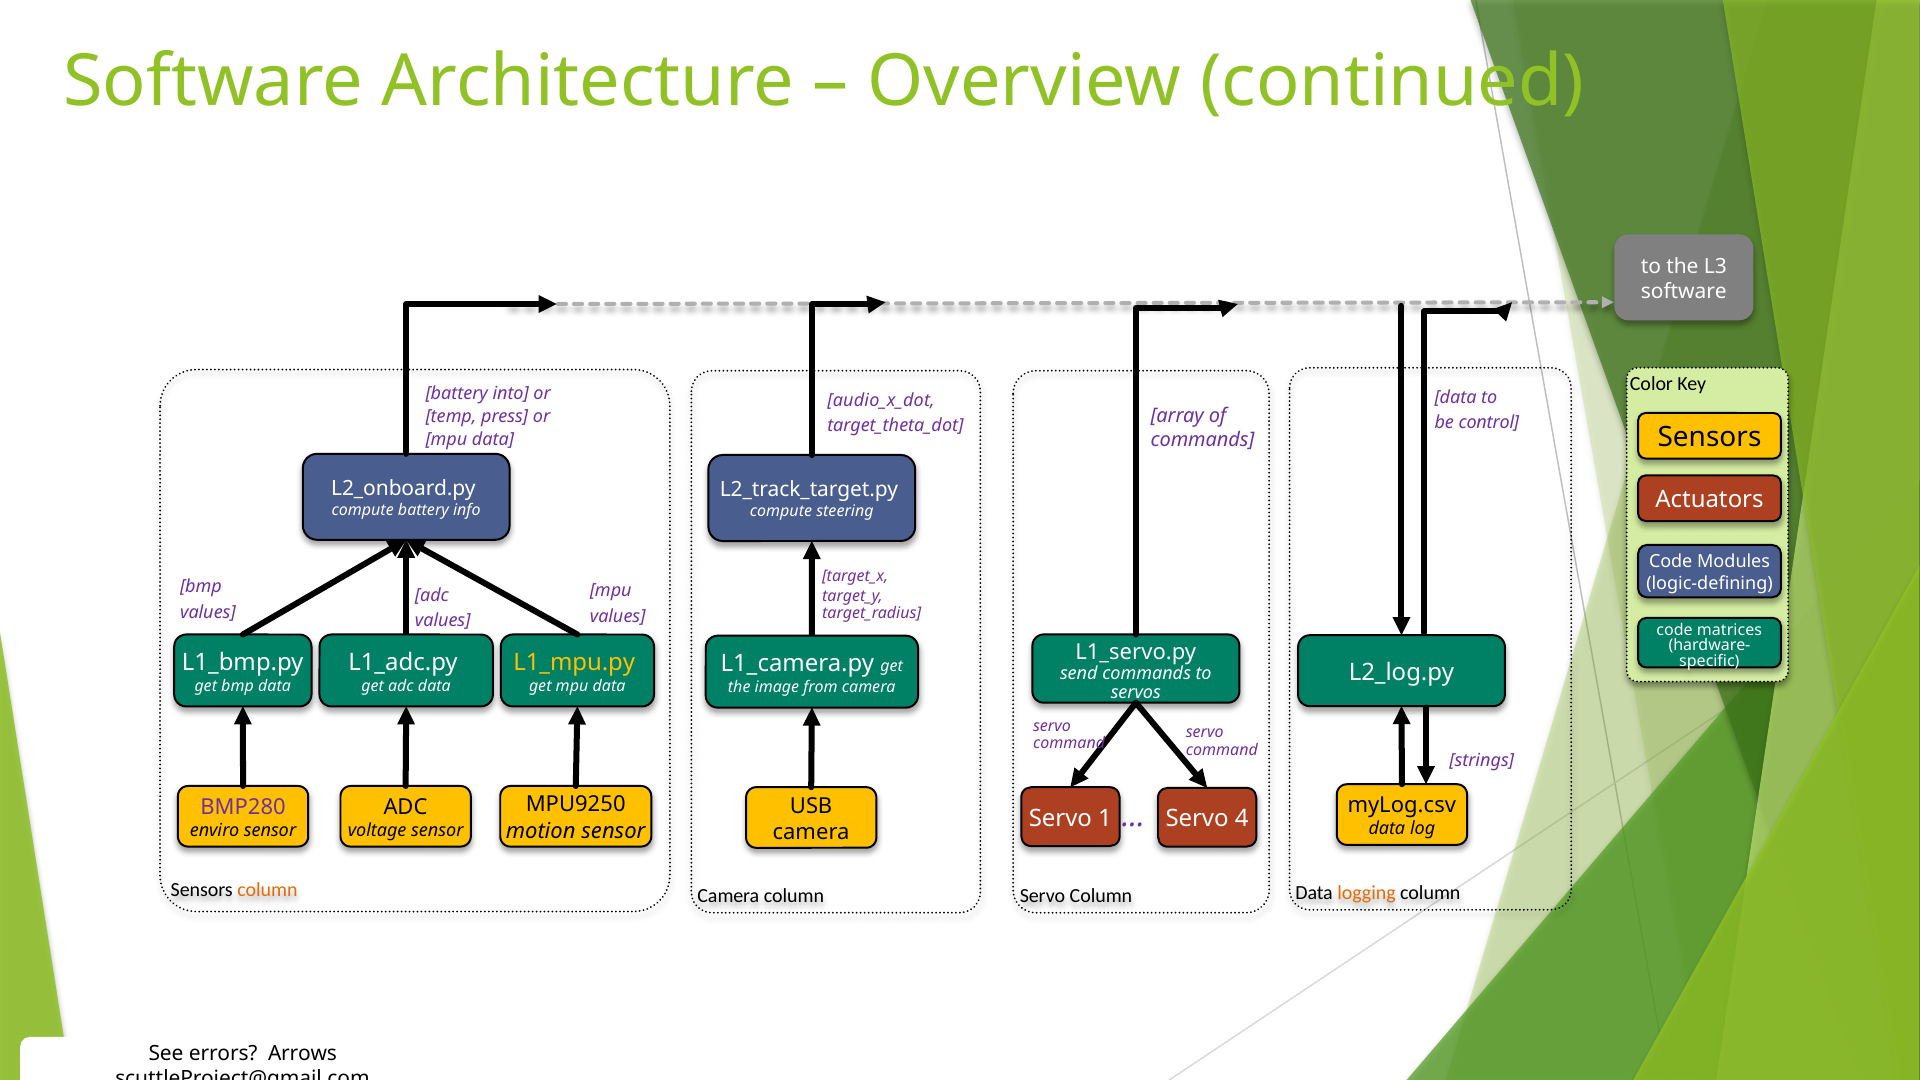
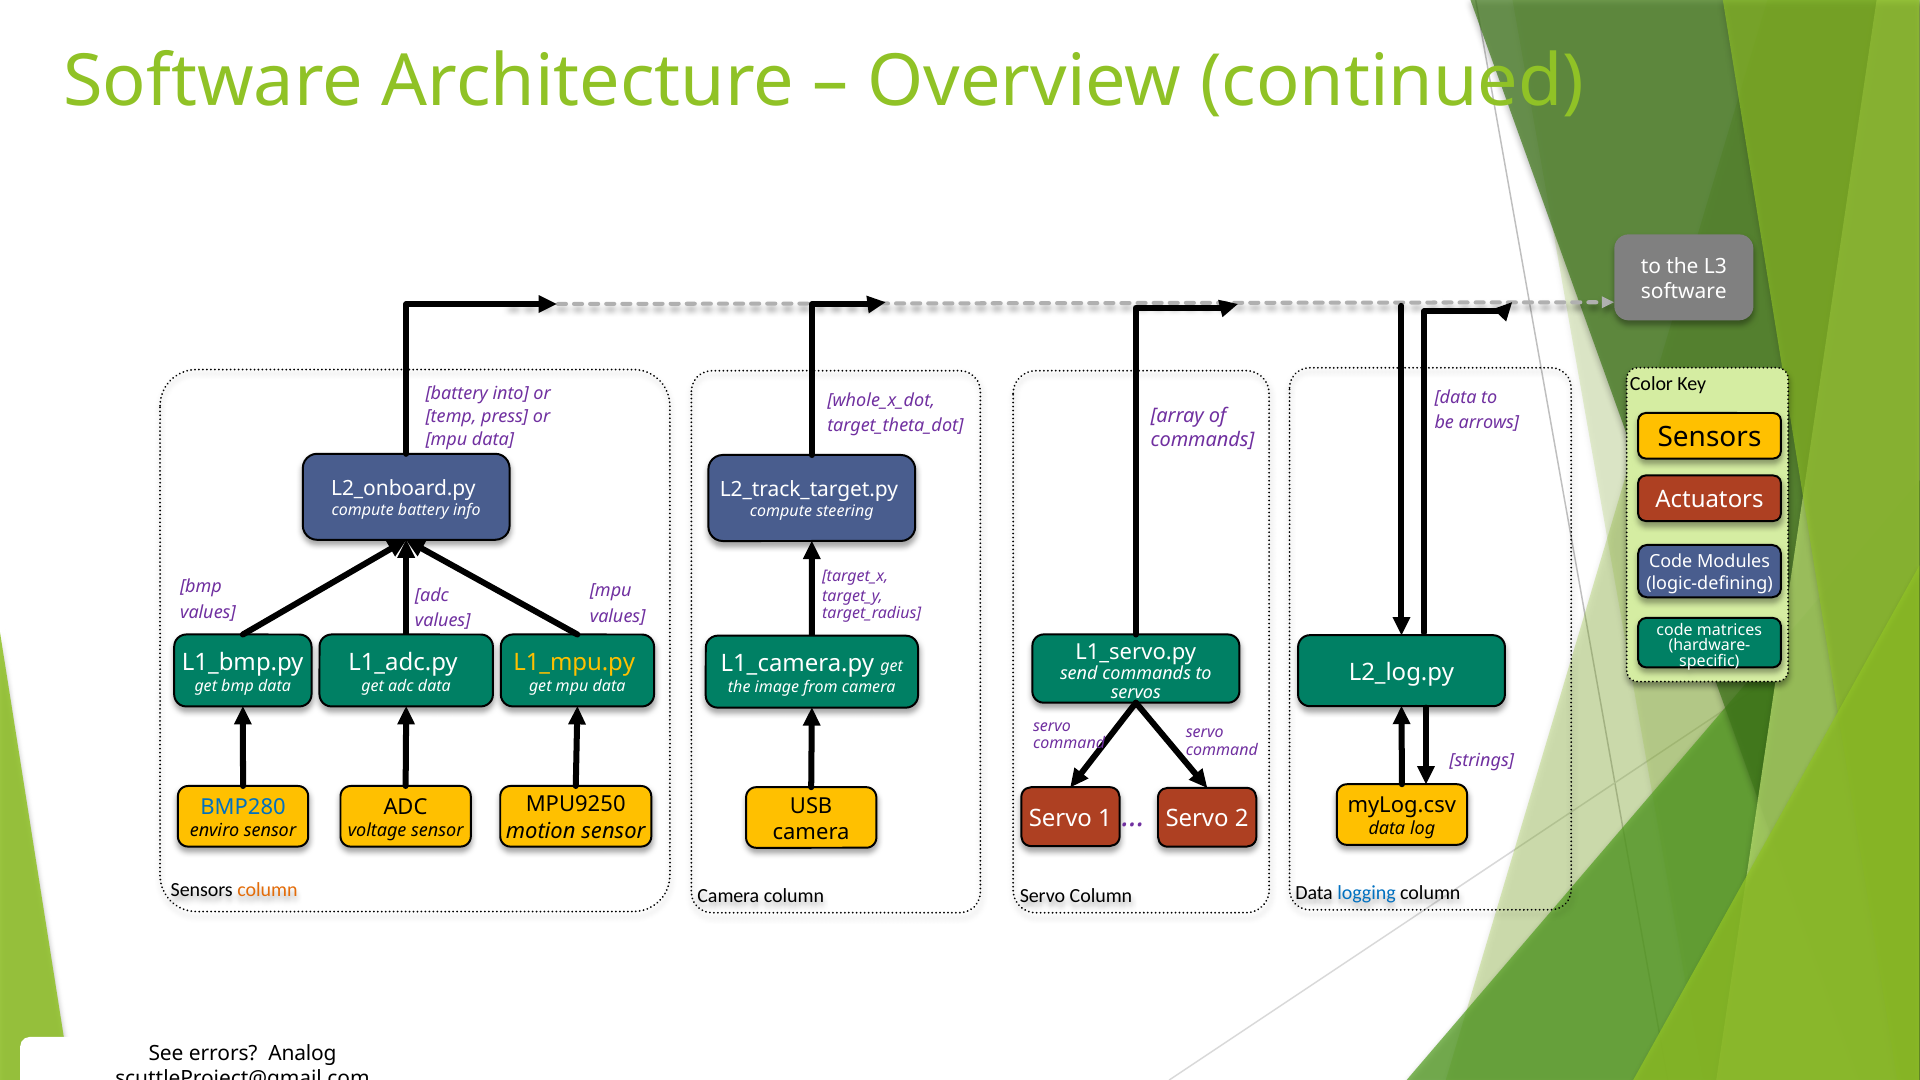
audio_x_dot: audio_x_dot -> whole_x_dot (881, 401)
control: control -> arrows (1489, 423)
BMP280 colour: purple -> blue (243, 807)
4: 4 -> 2 (1242, 819)
logging colour: orange -> blue (1367, 893)
Arrows: Arrows -> Analog (302, 1054)
